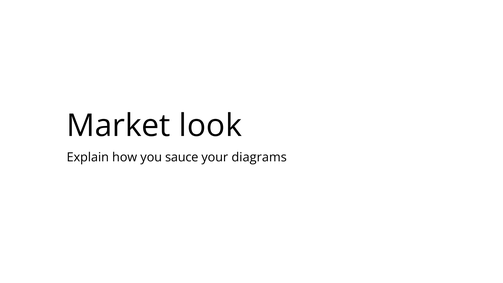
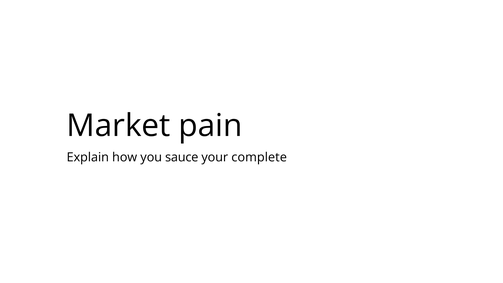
look: look -> pain (211, 126)
diagrams: diagrams -> complete (259, 157)
